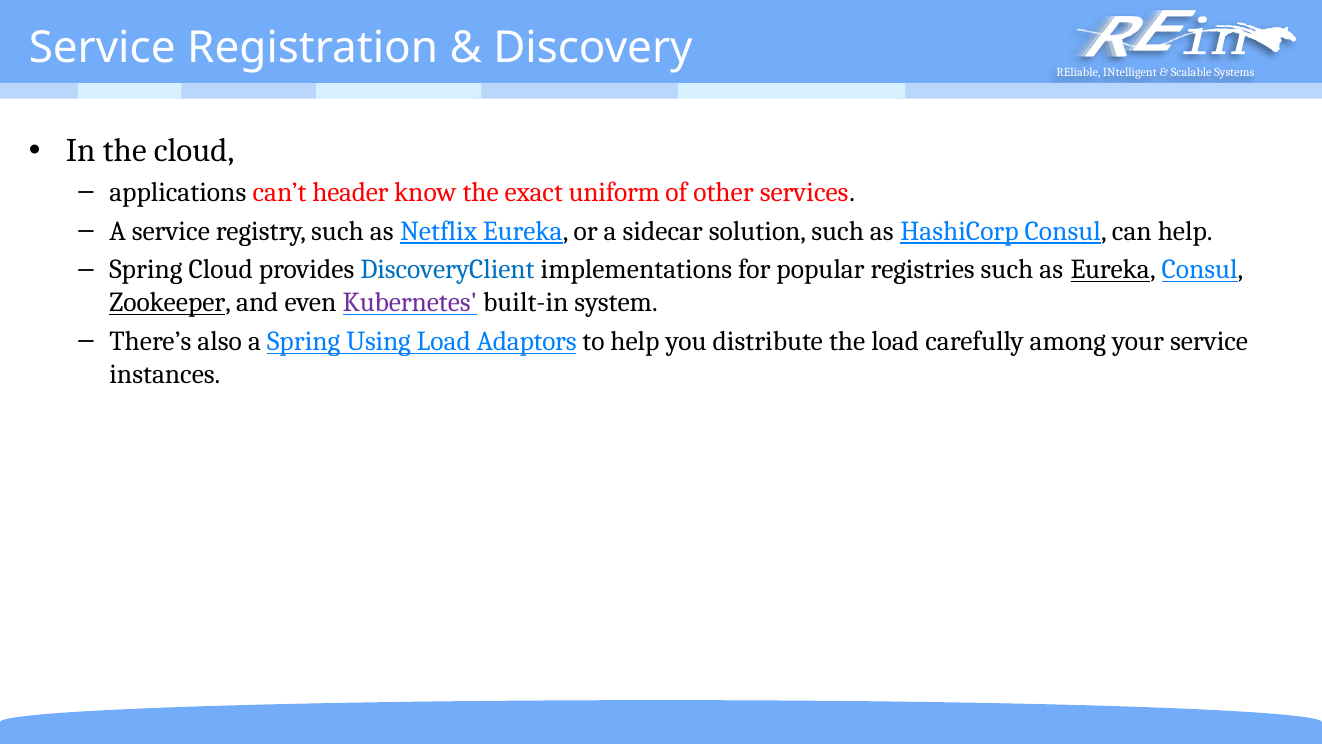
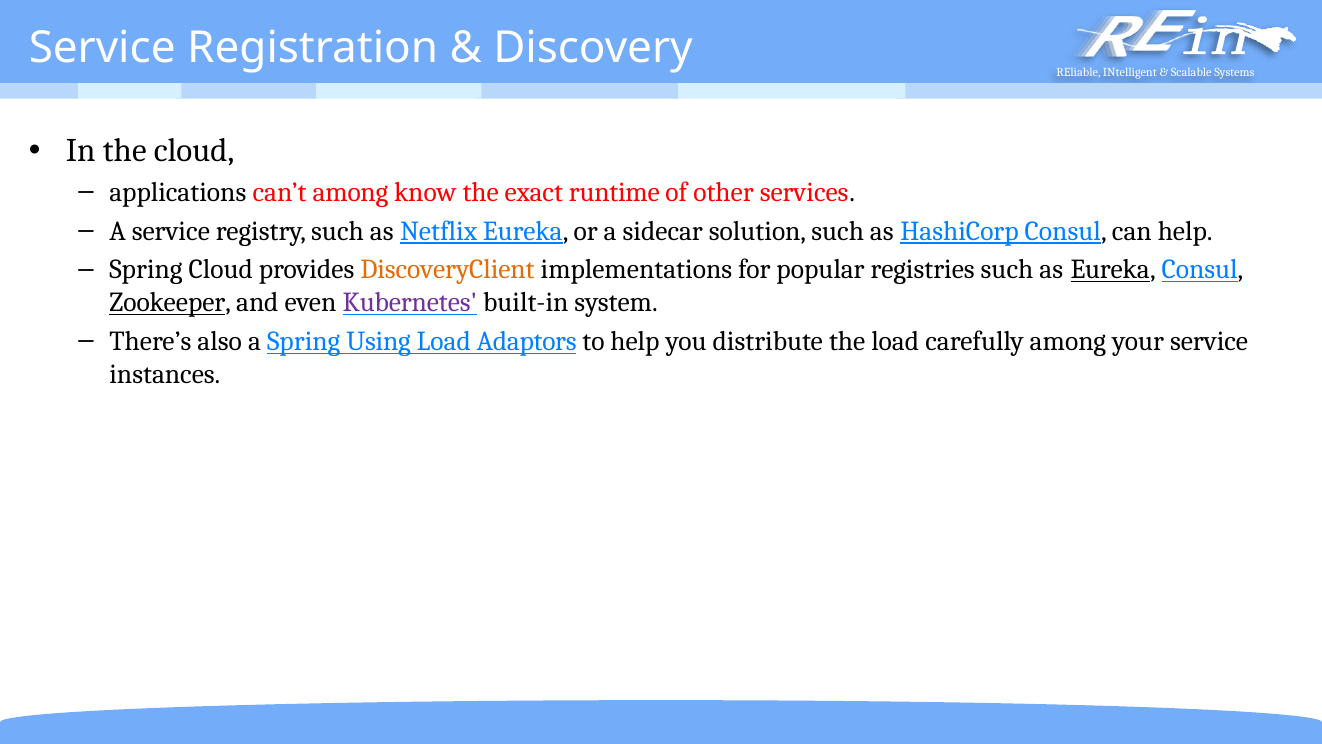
can’t header: header -> among (350, 192)
uniform: uniform -> runtime (614, 192)
DiscoveryClient colour: blue -> orange (447, 270)
